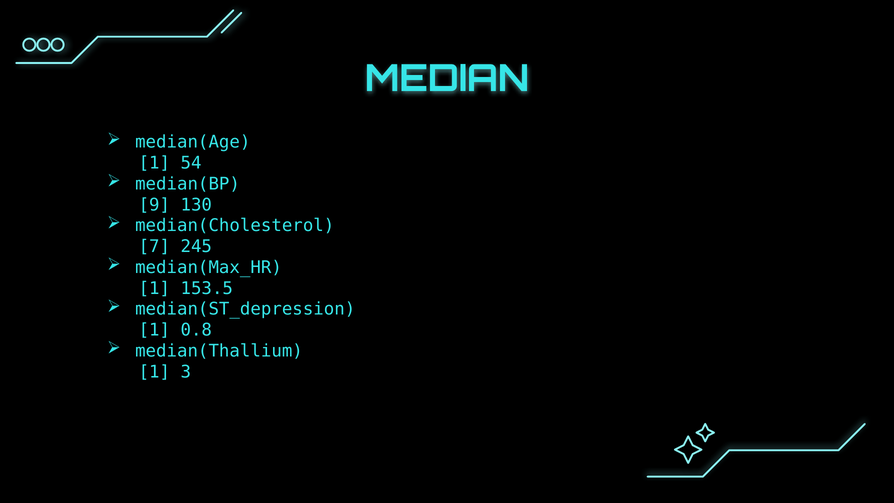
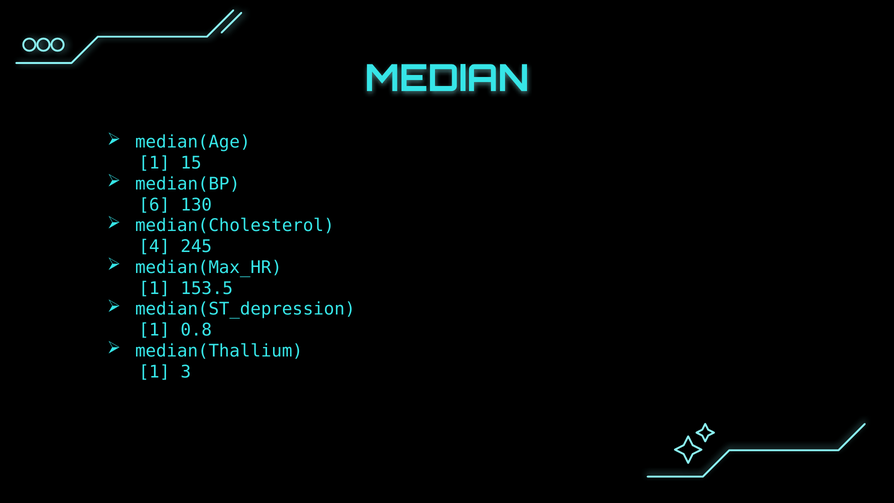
54: 54 -> 15 (191, 163)
9: 9 -> 6 (154, 205)
7: 7 -> 4 (154, 247)
